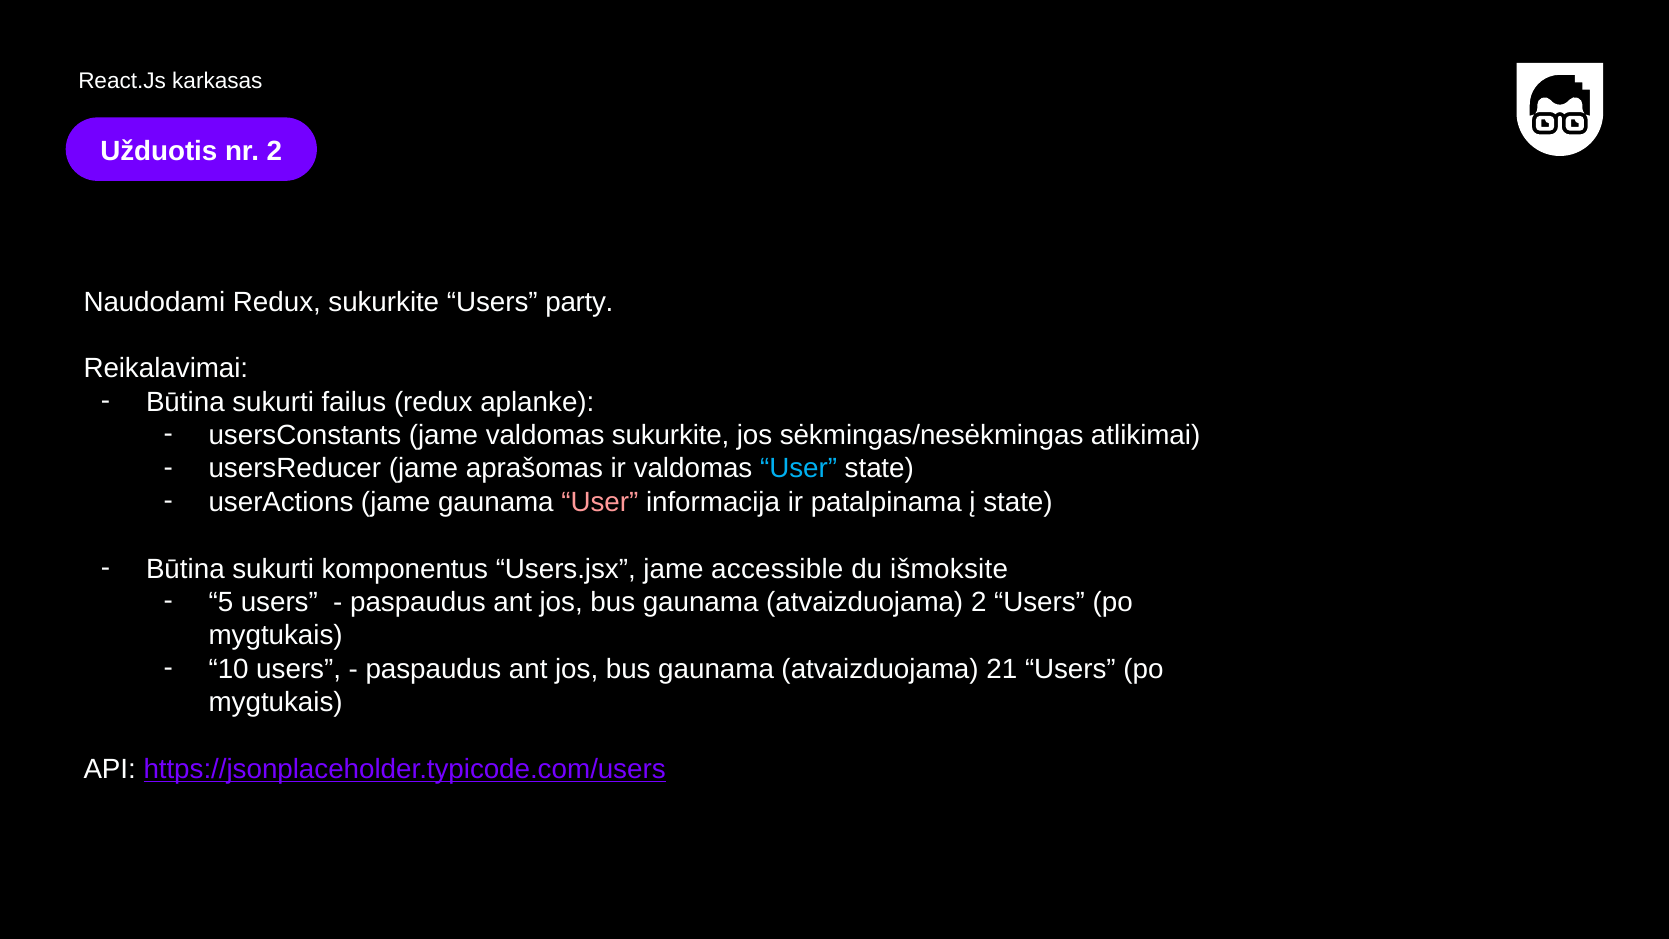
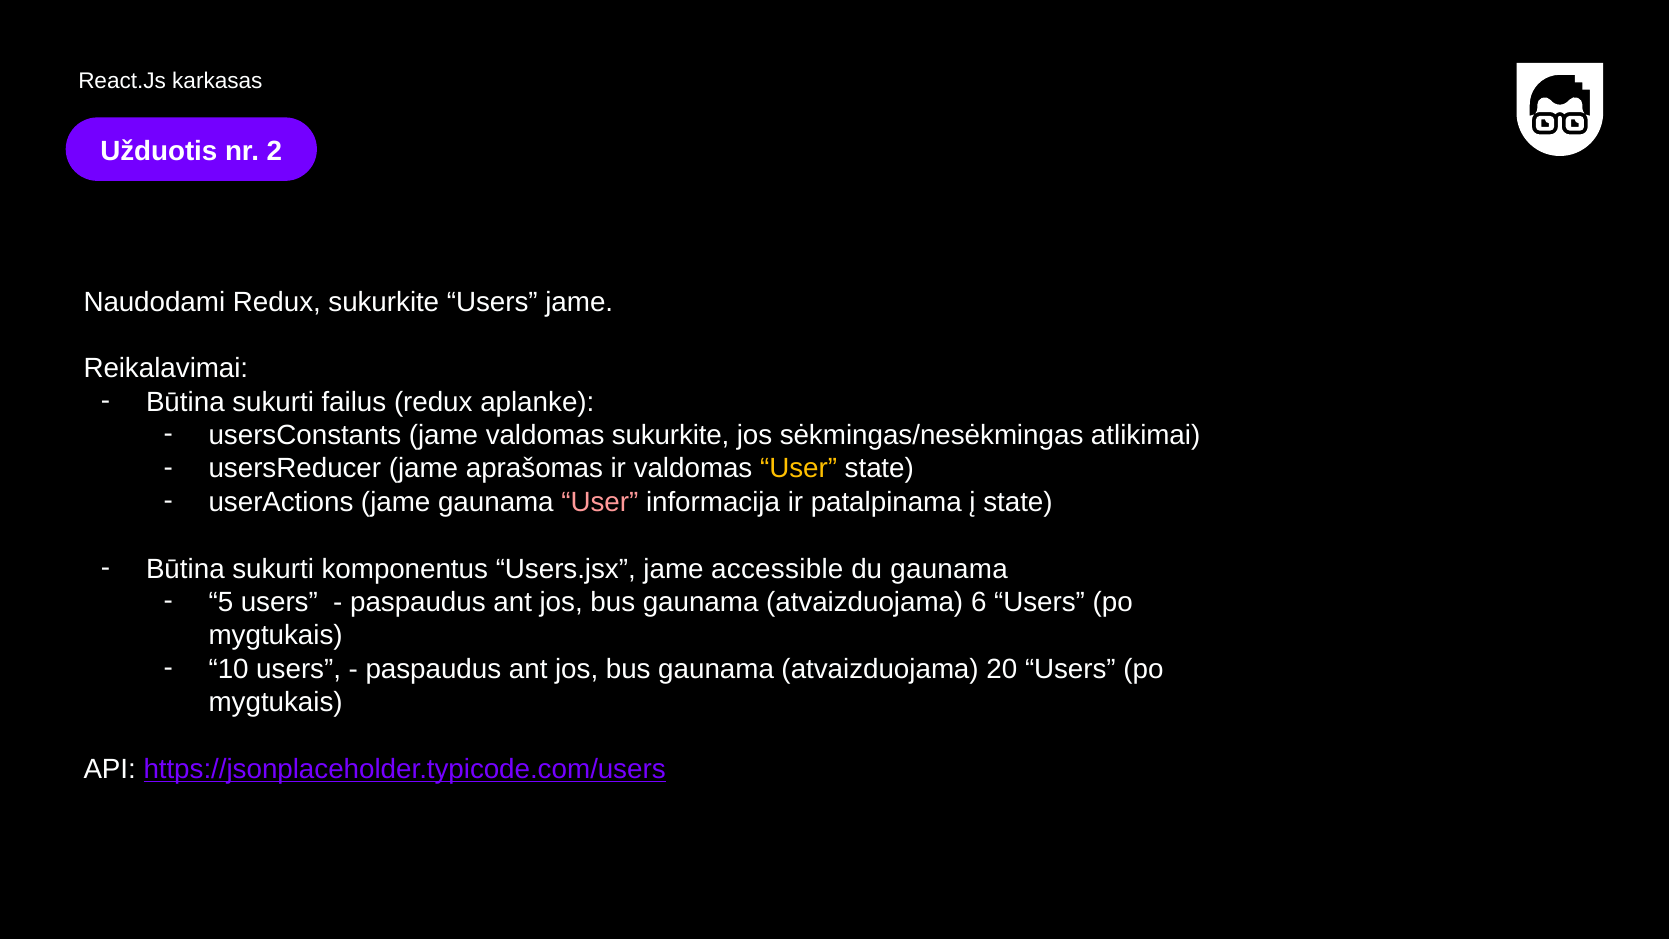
Users party: party -> jame (579, 302)
User colour: light blue -> yellow (799, 469)
du išmoksite: išmoksite -> gaunama (949, 569)
atvaizduojama 2: 2 -> 6 (979, 602)
21: 21 -> 20 (1002, 669)
